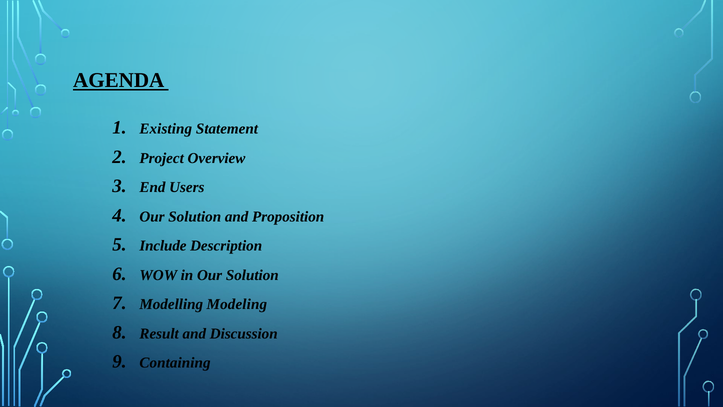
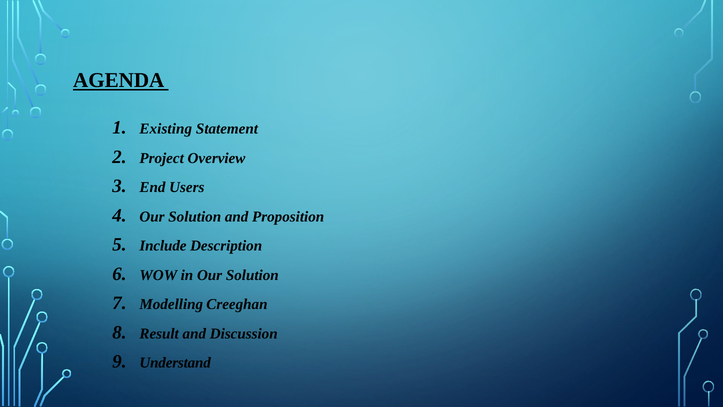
Modeling: Modeling -> Creeghan (237, 304)
Containing: Containing -> Understand (175, 363)
